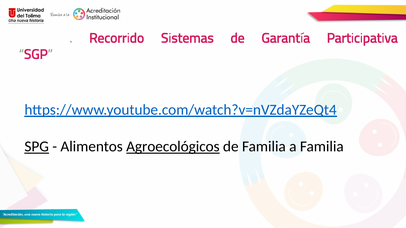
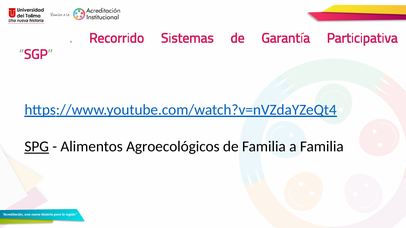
Agroecológicos underline: present -> none (173, 147)
